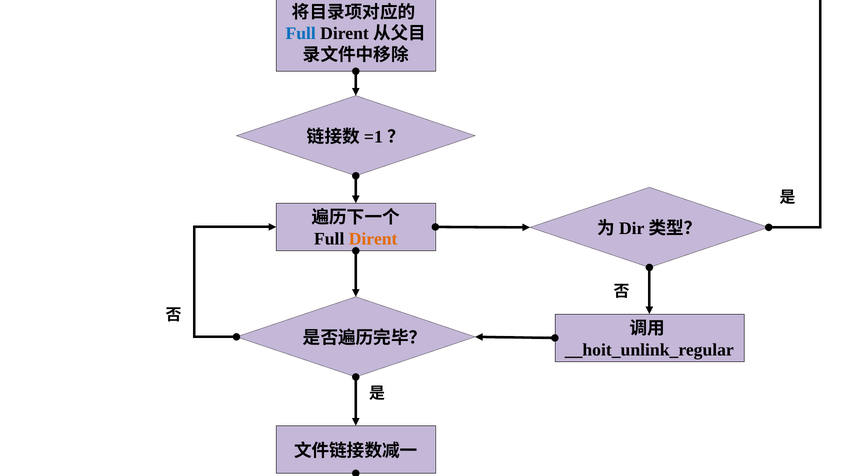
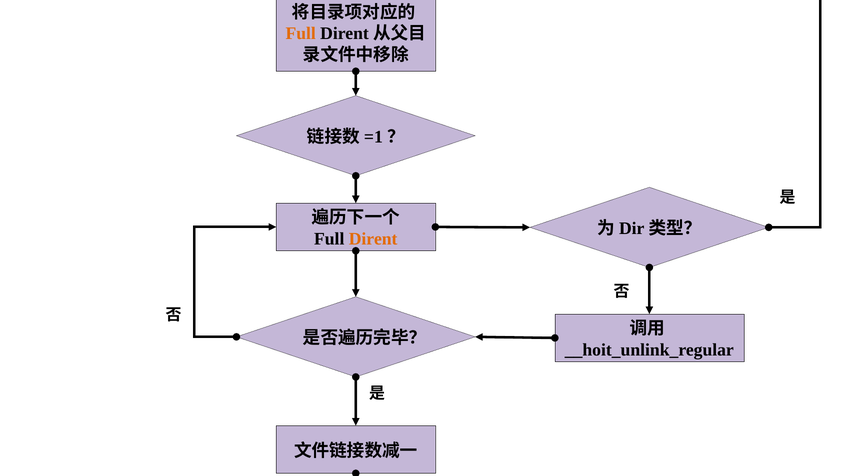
Full colour: blue -> orange (301, 34)
